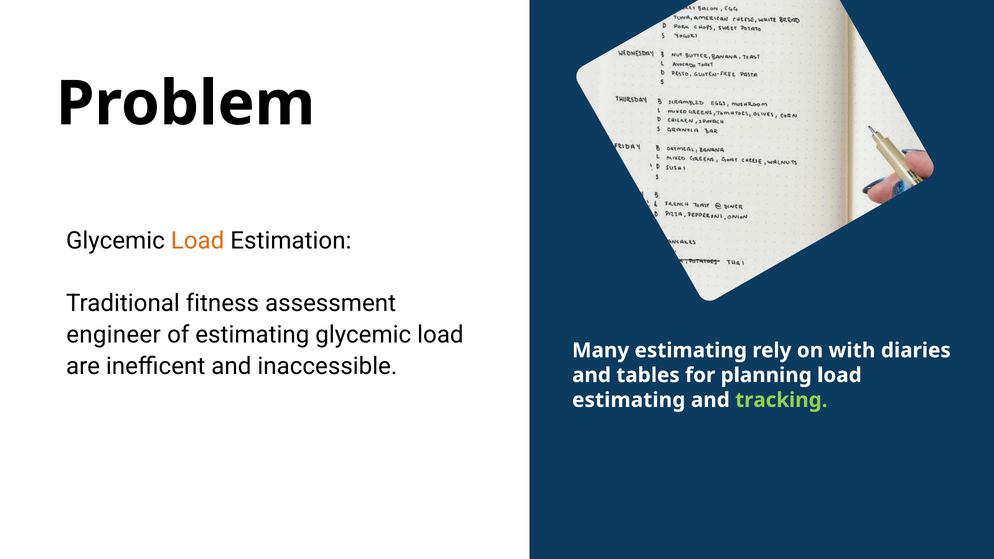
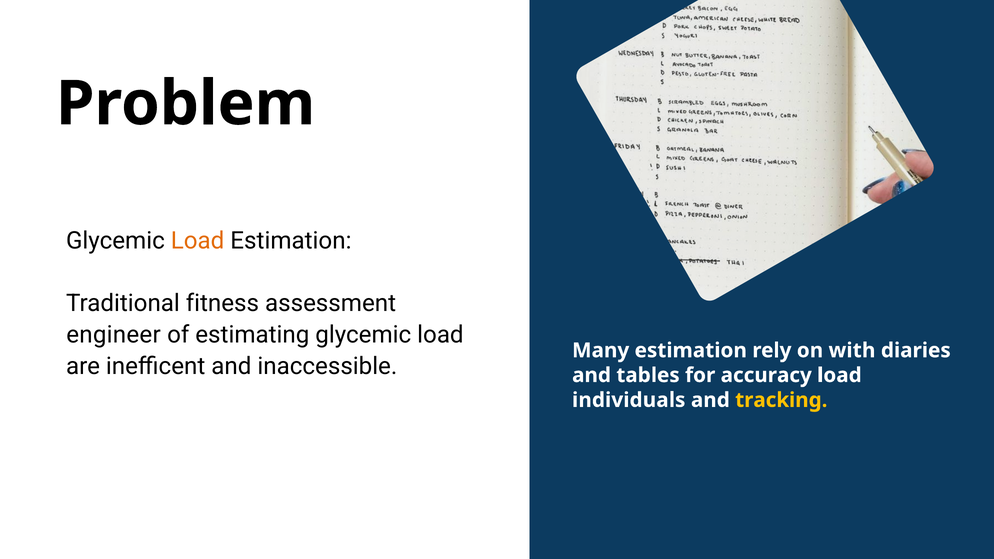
Many estimating: estimating -> estimation (691, 351)
planning: planning -> accuracy (766, 375)
estimating: estimating -> individuals (629, 400)
tracking colour: light green -> yellow (781, 400)
